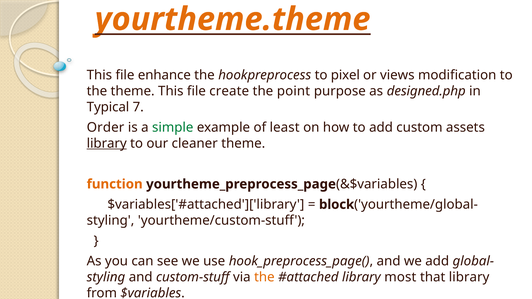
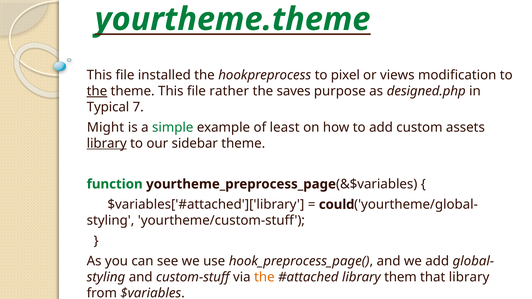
yourtheme.theme colour: orange -> green (233, 19)
enhance: enhance -> installed (164, 75)
the underline: none -> present (97, 91)
create: create -> rather (229, 91)
point: point -> saves (294, 91)
Order: Order -> Might (106, 128)
cleaner: cleaner -> sidebar (195, 143)
function colour: orange -> green (115, 184)
block: block -> could (337, 205)
most: most -> them (400, 277)
